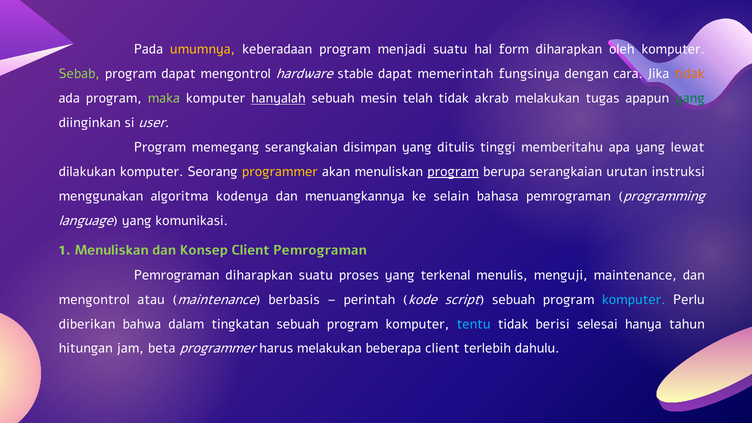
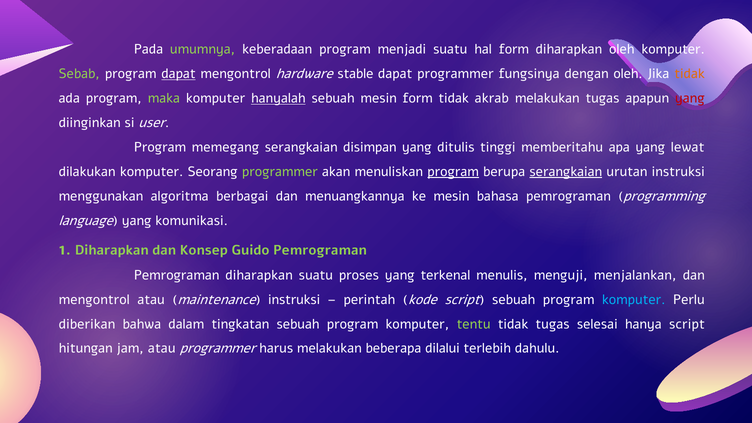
umumnya colour: yellow -> light green (203, 49)
dapat underline: none -> present (178, 74)
dapat memerintah: memerintah -> programmer (455, 74)
dengan cara: cara -> oleh (628, 74)
mesin telah: telah -> form (418, 98)
yang colour: green -> red (690, 98)
programmer colour: yellow -> light green (280, 172)
serangkaian underline: none -> present (566, 172)
kodenya: kodenya -> berbagai (242, 196)
ke selain: selain -> mesin (451, 196)
1 Menuliskan: Menuliskan -> Diharapkan (112, 250)
Konsep Client: Client -> Guido (251, 250)
menguji maintenance: maintenance -> menjalankan (635, 275)
maintenance berbasis: berbasis -> instruksi (294, 300)
tentu colour: light blue -> light green (474, 324)
tidak berisi: berisi -> tugas (553, 324)
hanya tahun: tahun -> script (687, 324)
jam beta: beta -> atau (162, 349)
beberapa client: client -> dilalui (442, 349)
